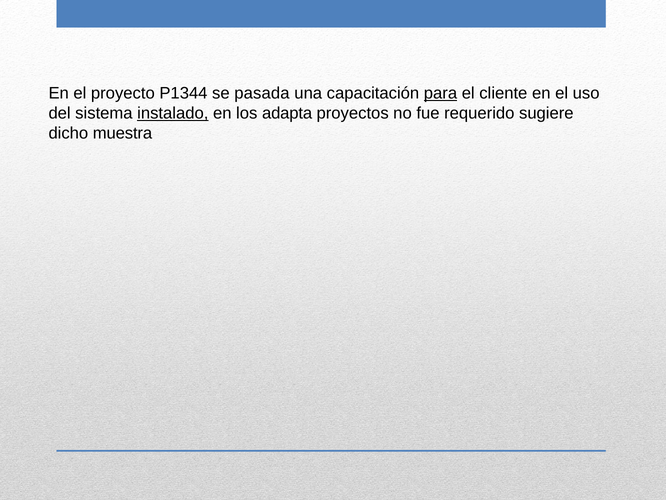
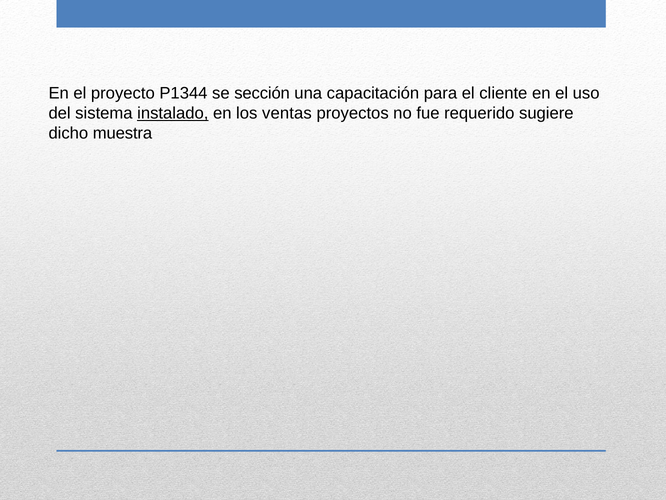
pasada: pasada -> sección (262, 93)
para underline: present -> none (441, 93)
adapta: adapta -> ventas (287, 113)
